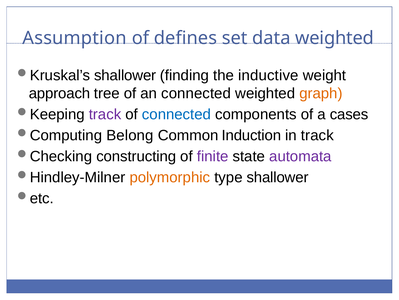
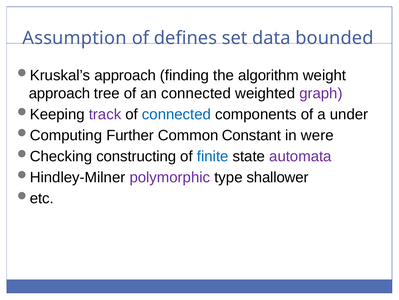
data weighted: weighted -> bounded (334, 38)
shallower: shallower -> approach (125, 75)
inductive: inductive -> algorithm (268, 75)
graph colour: orange -> purple (321, 93)
cases: cases -> under (349, 114)
Belong: Belong -> Further (130, 135)
Induction: Induction -> Constant (251, 135)
in track: track -> were (317, 135)
finite colour: purple -> blue (213, 156)
polymorphic colour: orange -> purple (170, 177)
